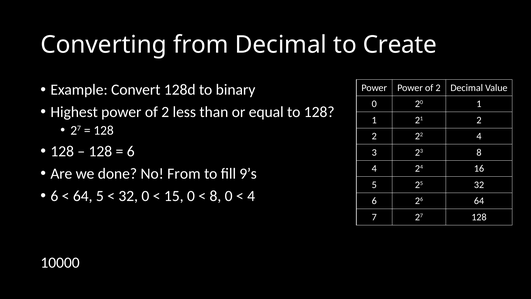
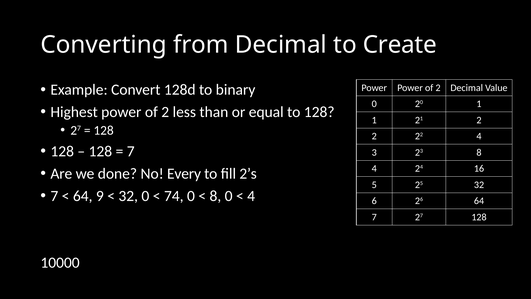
6: 6 -> 7 (131, 151)
No From: From -> Every (184, 174)
9’s: 9’s -> 2’s (248, 174)
6: 6 -> 7 (54, 196)
64 5: 5 -> 9 (100, 196)
15: 15 -> 74 (174, 196)
